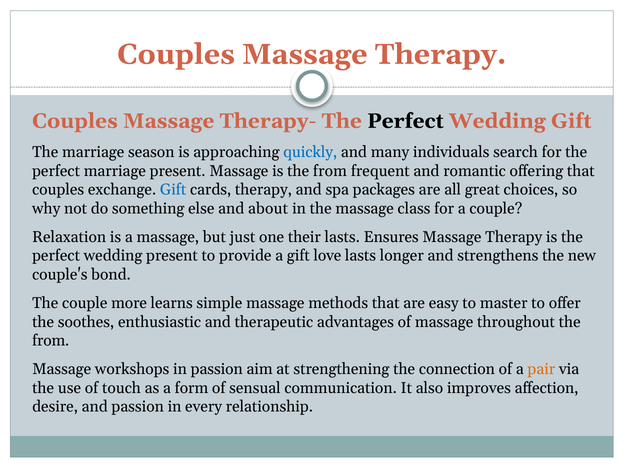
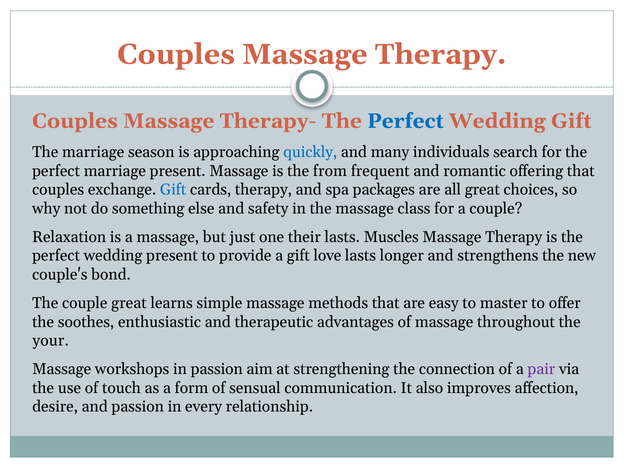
Perfect colour: black -> blue (406, 121)
about: about -> safety (268, 208)
Ensures: Ensures -> Muscles (391, 237)
couple more: more -> great (129, 303)
from: from -> your (51, 341)
pair colour: orange -> purple (541, 369)
